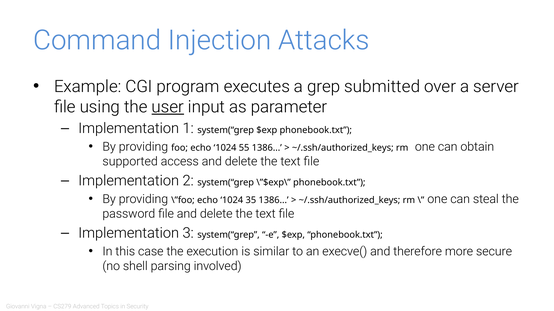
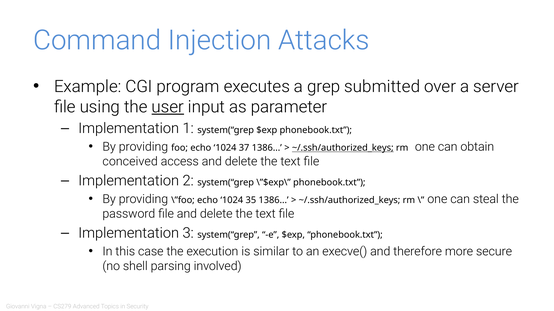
55: 55 -> 37 (244, 148)
~/.ssh/authorized_keys underline: none -> present (343, 148)
supported: supported -> conceived (130, 162)
